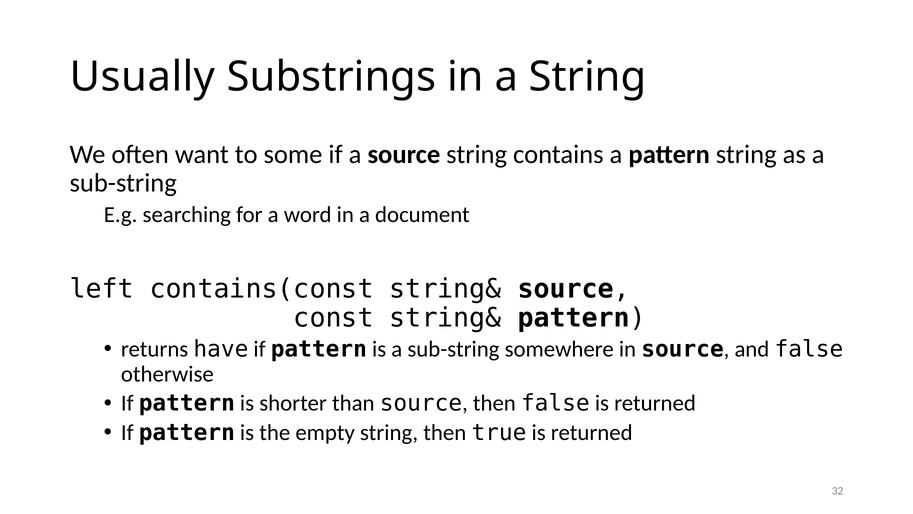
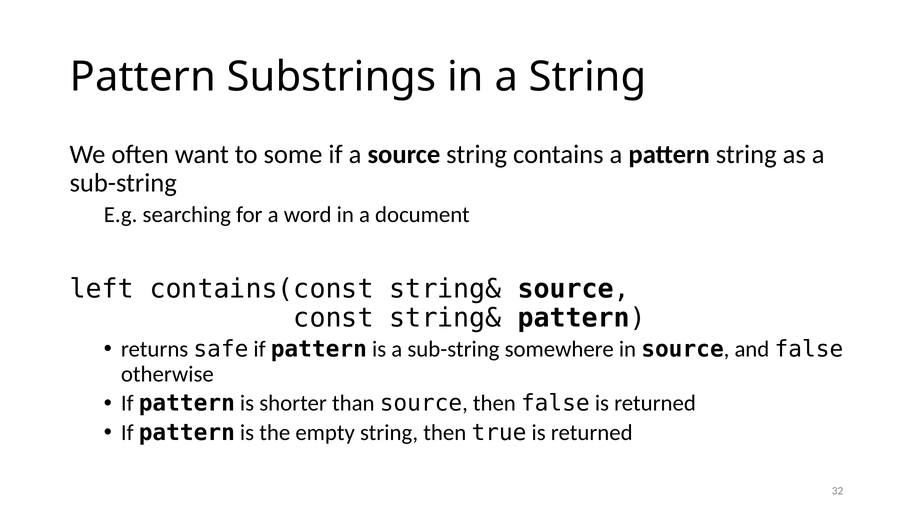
Usually: Usually -> Pattern (143, 77)
have: have -> safe (221, 349)
